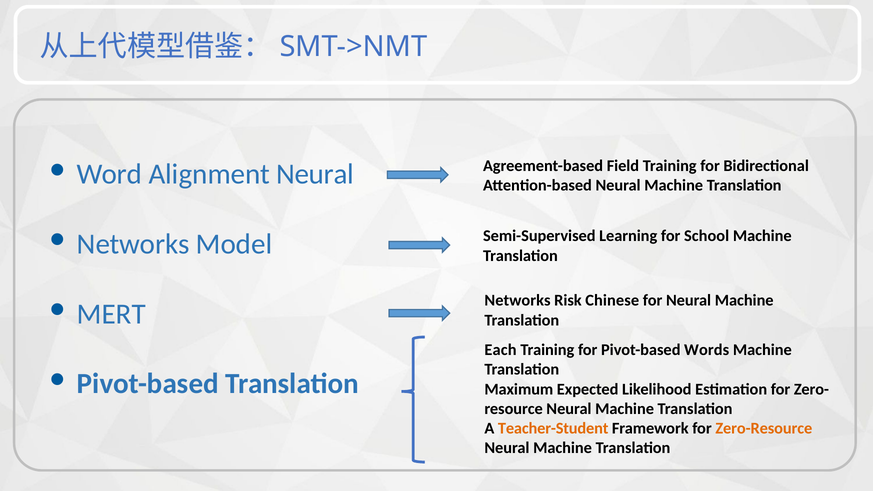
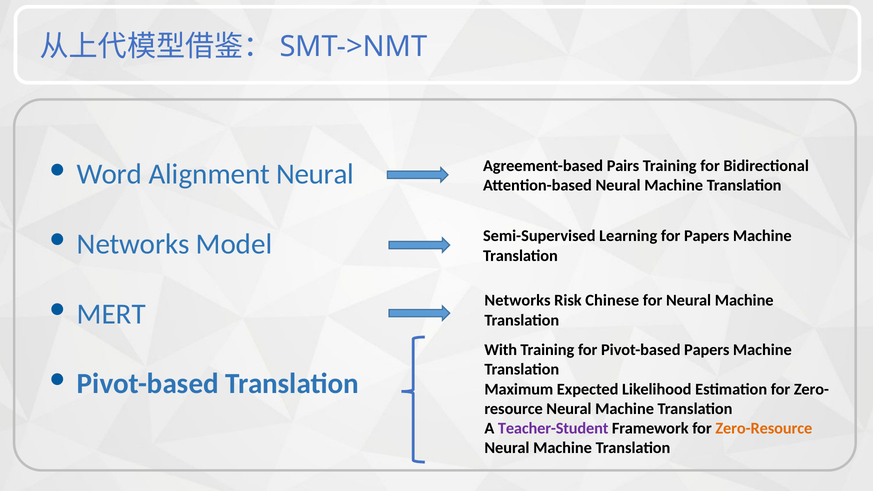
Field: Field -> Pairs (623, 166)
for School: School -> Papers (707, 236)
Each: Each -> With (501, 350)
Pivot-based Words: Words -> Papers (707, 350)
Teacher-Student colour: orange -> purple (553, 429)
